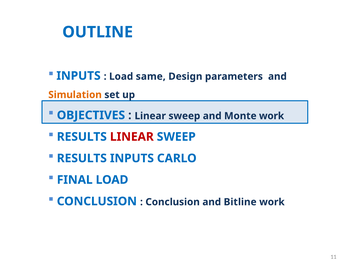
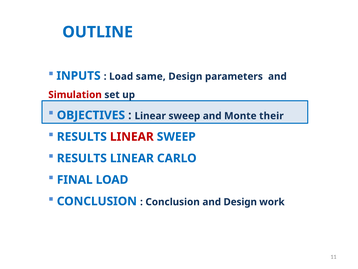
Simulation colour: orange -> red (75, 95)
Monte work: work -> their (271, 116)
INPUTS: INPUTS -> LINEAR (132, 158)
and Bitline: Bitline -> Design (240, 202)
